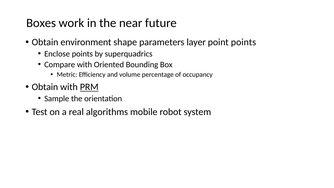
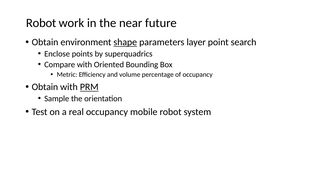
Boxes: Boxes -> Robot (41, 23)
shape underline: none -> present (125, 42)
point points: points -> search (244, 42)
real algorithms: algorithms -> occupancy (107, 112)
